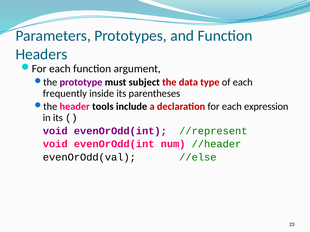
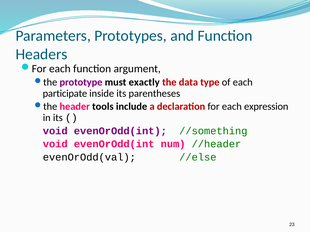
subject: subject -> exactly (144, 82)
frequently: frequently -> participate (65, 94)
//represent: //represent -> //something (213, 131)
